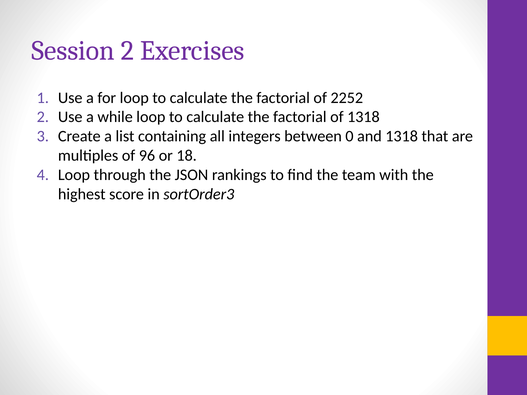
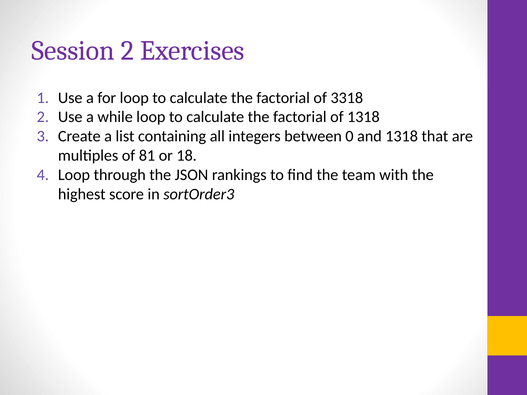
2252: 2252 -> 3318 (347, 98)
96: 96 -> 81 (147, 156)
